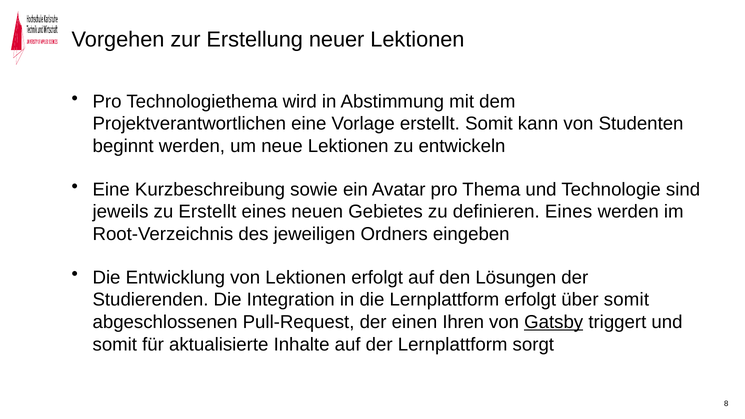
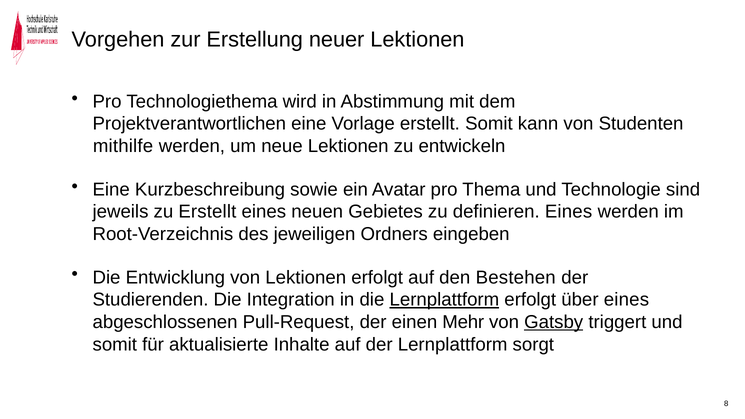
beginnt: beginnt -> mithilfe (123, 146)
Lösungen: Lösungen -> Bestehen (516, 277)
Lernplattform underline: none -> present (444, 300)
über somit: somit -> eines (626, 300)
Ihren: Ihren -> Mehr (463, 322)
